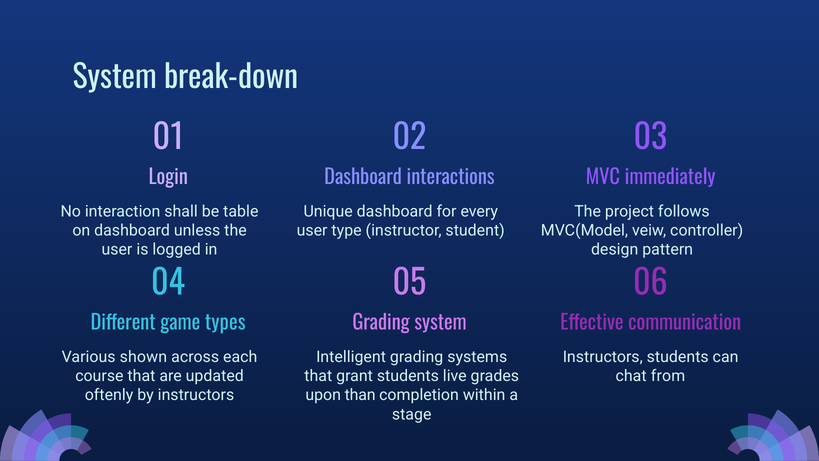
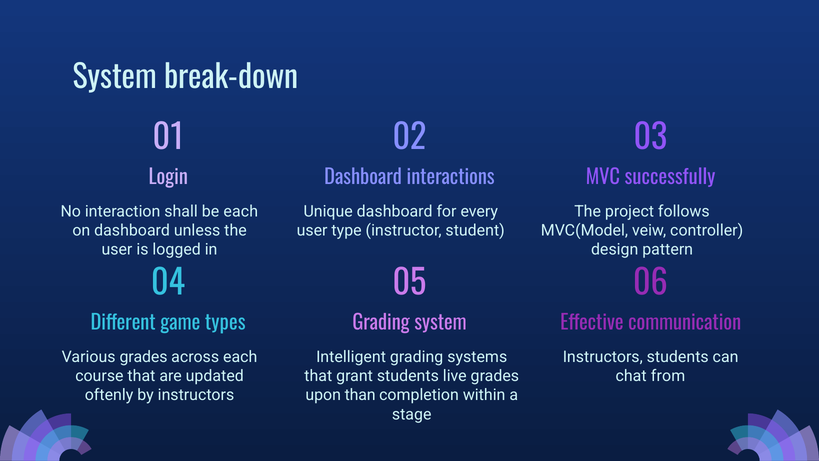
immediately: immediately -> successfully (670, 177)
be table: table -> each (241, 211)
Various shown: shown -> grades (144, 357)
